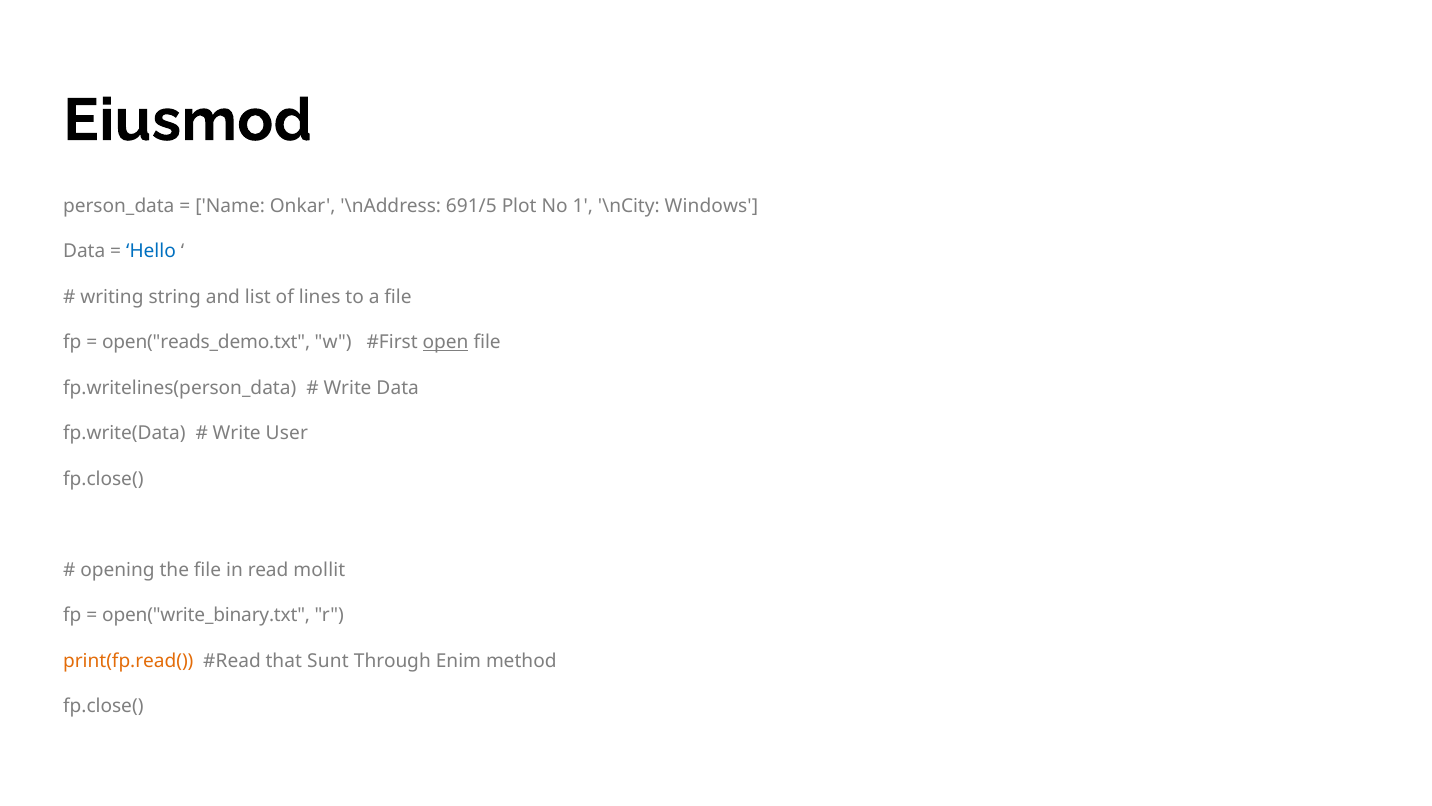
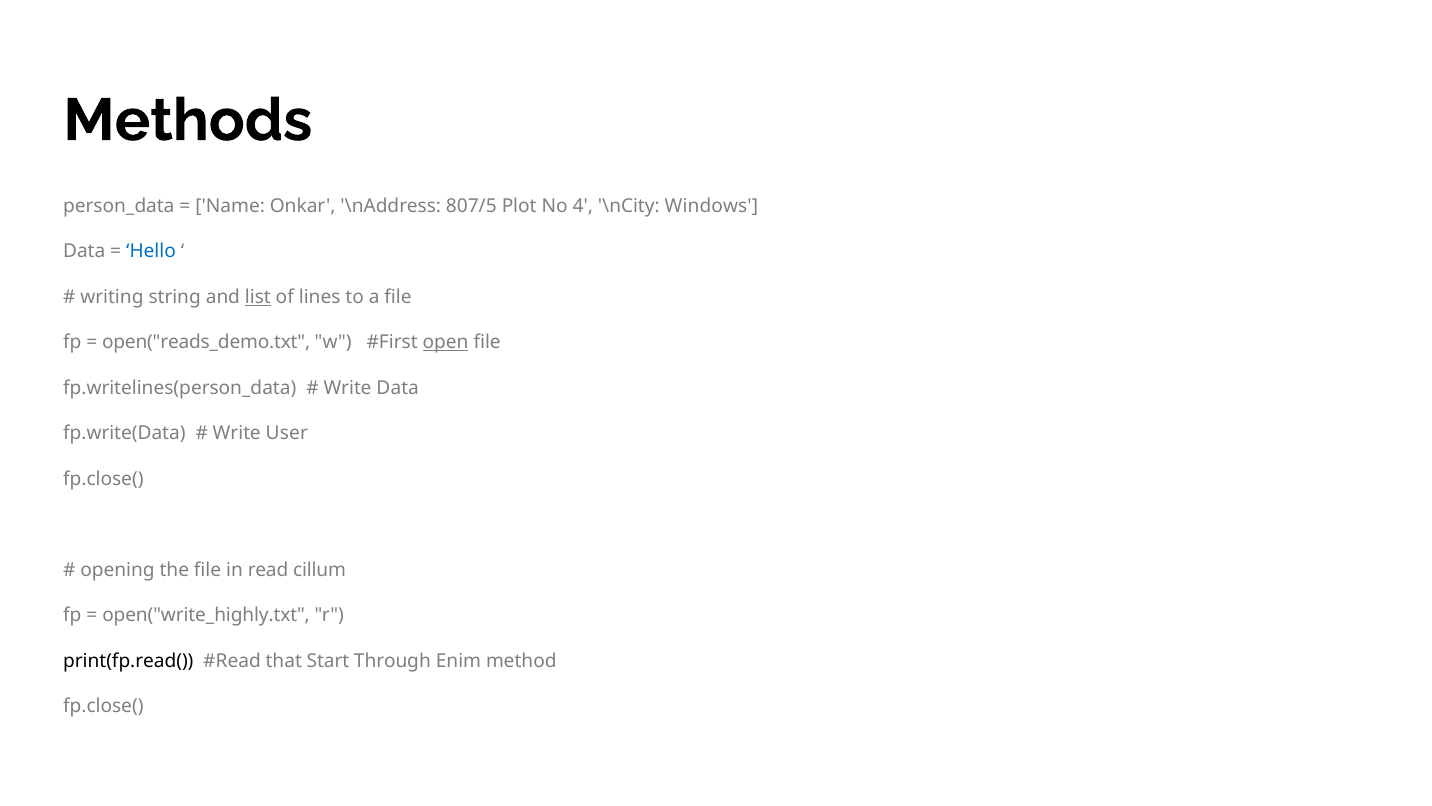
Eiusmod: Eiusmod -> Methods (188, 120)
691/5: 691/5 -> 807/5 (471, 206)
1: 1 -> 4 (583, 206)
list underline: none -> present (258, 297)
mollit: mollit -> cillum (320, 570)
open("write_binary.txt: open("write_binary.txt -> open("write_highly.txt (206, 615)
print(fp.read( colour: orange -> black (128, 661)
Sunt: Sunt -> Start (328, 661)
